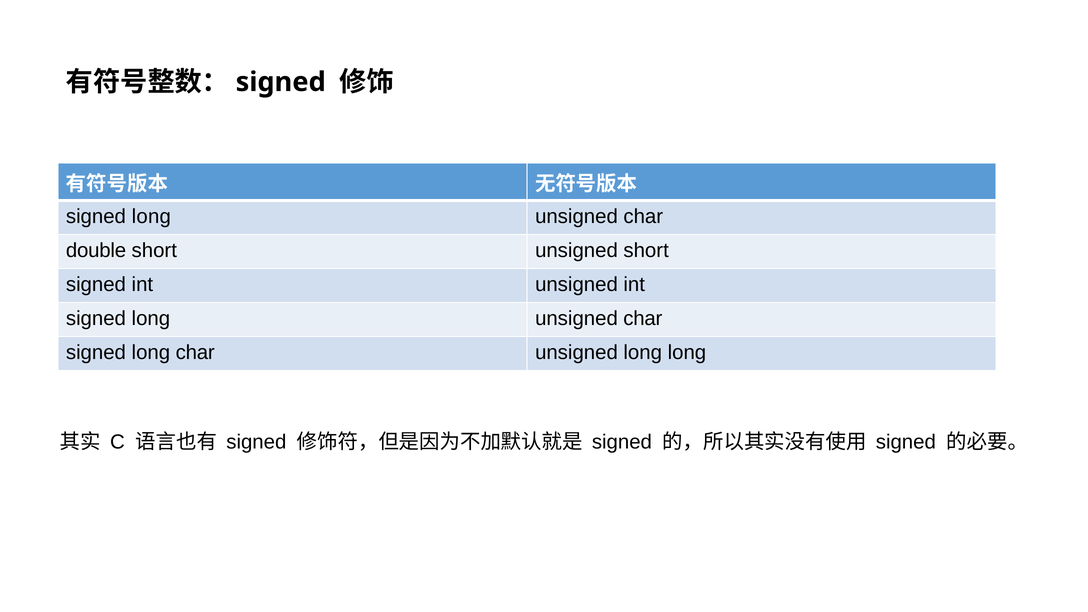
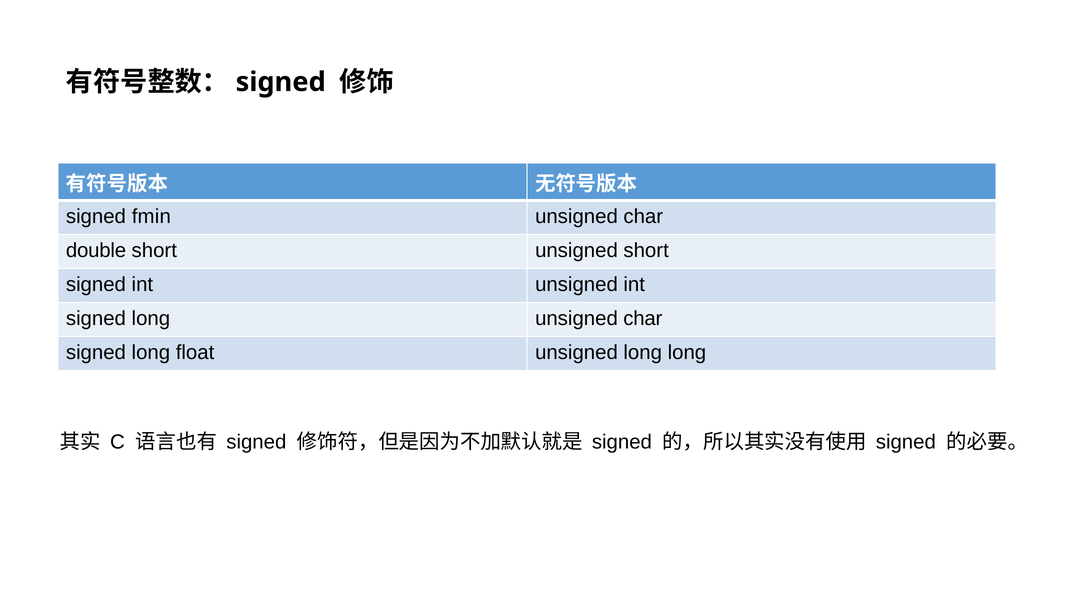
long: long -> fmin (151, 216)
long char: char -> float (195, 352)
